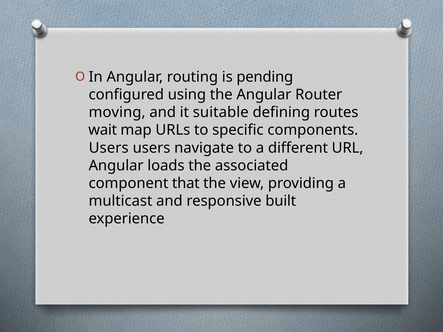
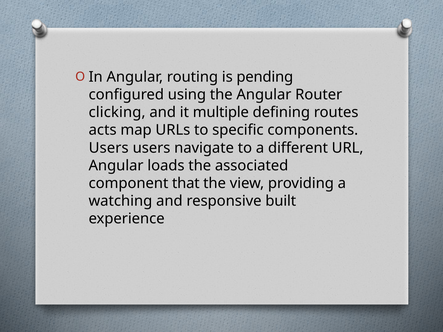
moving: moving -> clicking (117, 113)
suitable: suitable -> multiple (221, 113)
wait: wait -> acts (103, 130)
multicast: multicast -> watching (120, 201)
